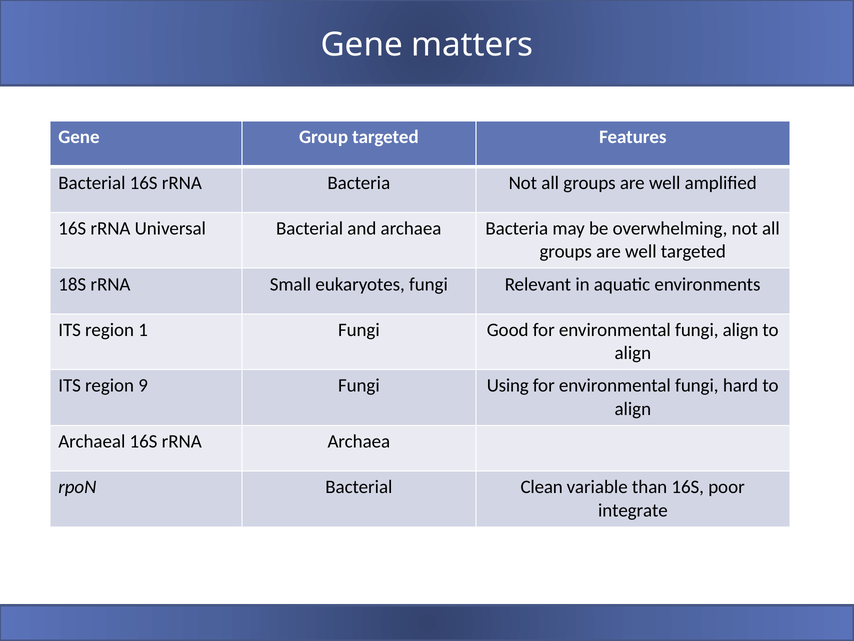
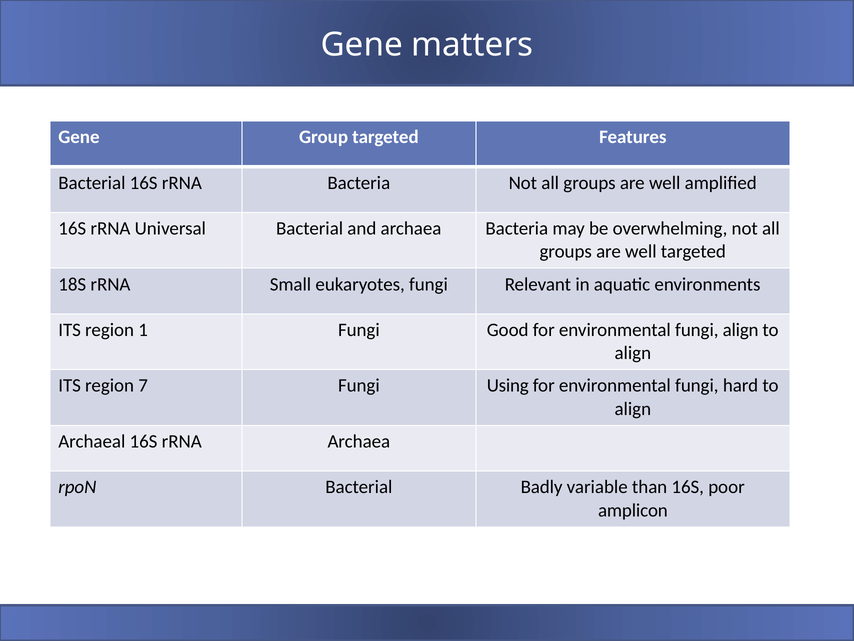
9: 9 -> 7 (143, 385)
Clean: Clean -> Badly (542, 487)
integrate: integrate -> amplicon (633, 510)
